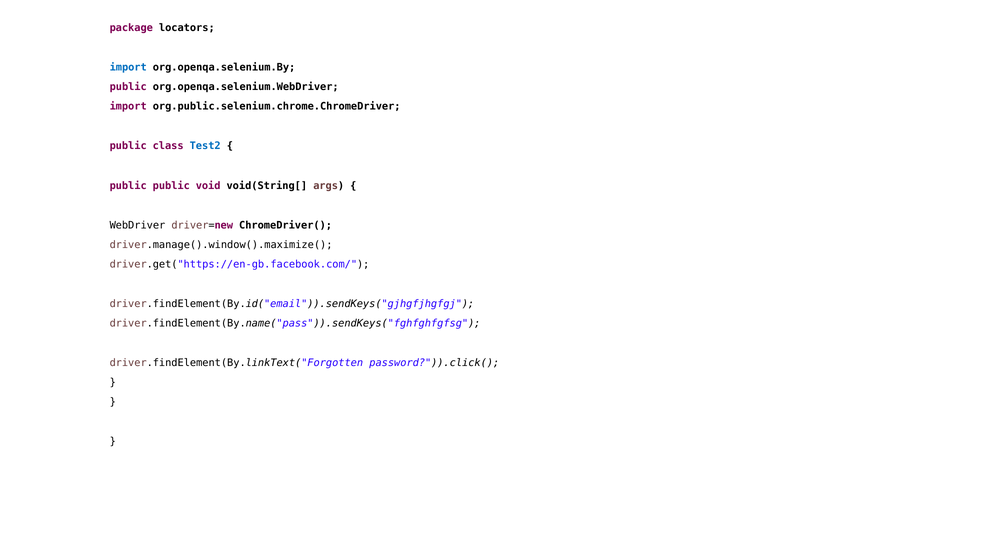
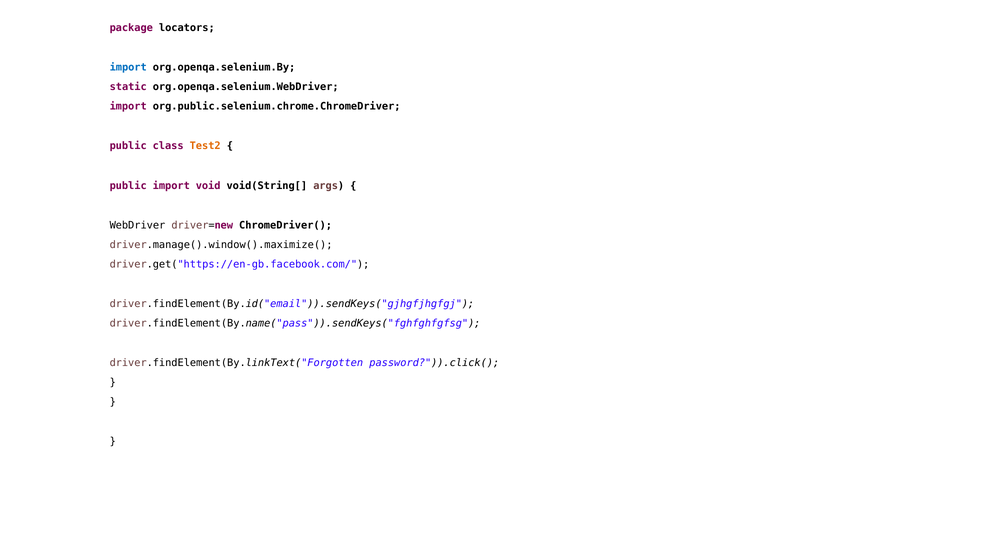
public: public -> static (128, 87)
Test2 colour: blue -> orange (205, 146)
public public: public -> import (171, 186)
